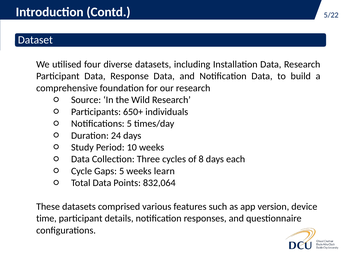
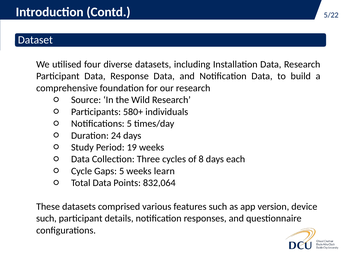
650+: 650+ -> 580+ (133, 112)
10: 10 -> 19 (132, 147)
time: time -> such (46, 218)
